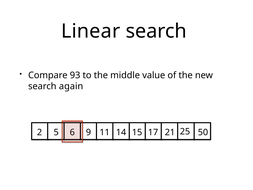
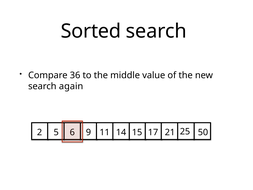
Linear: Linear -> Sorted (91, 31)
93: 93 -> 36 (75, 75)
